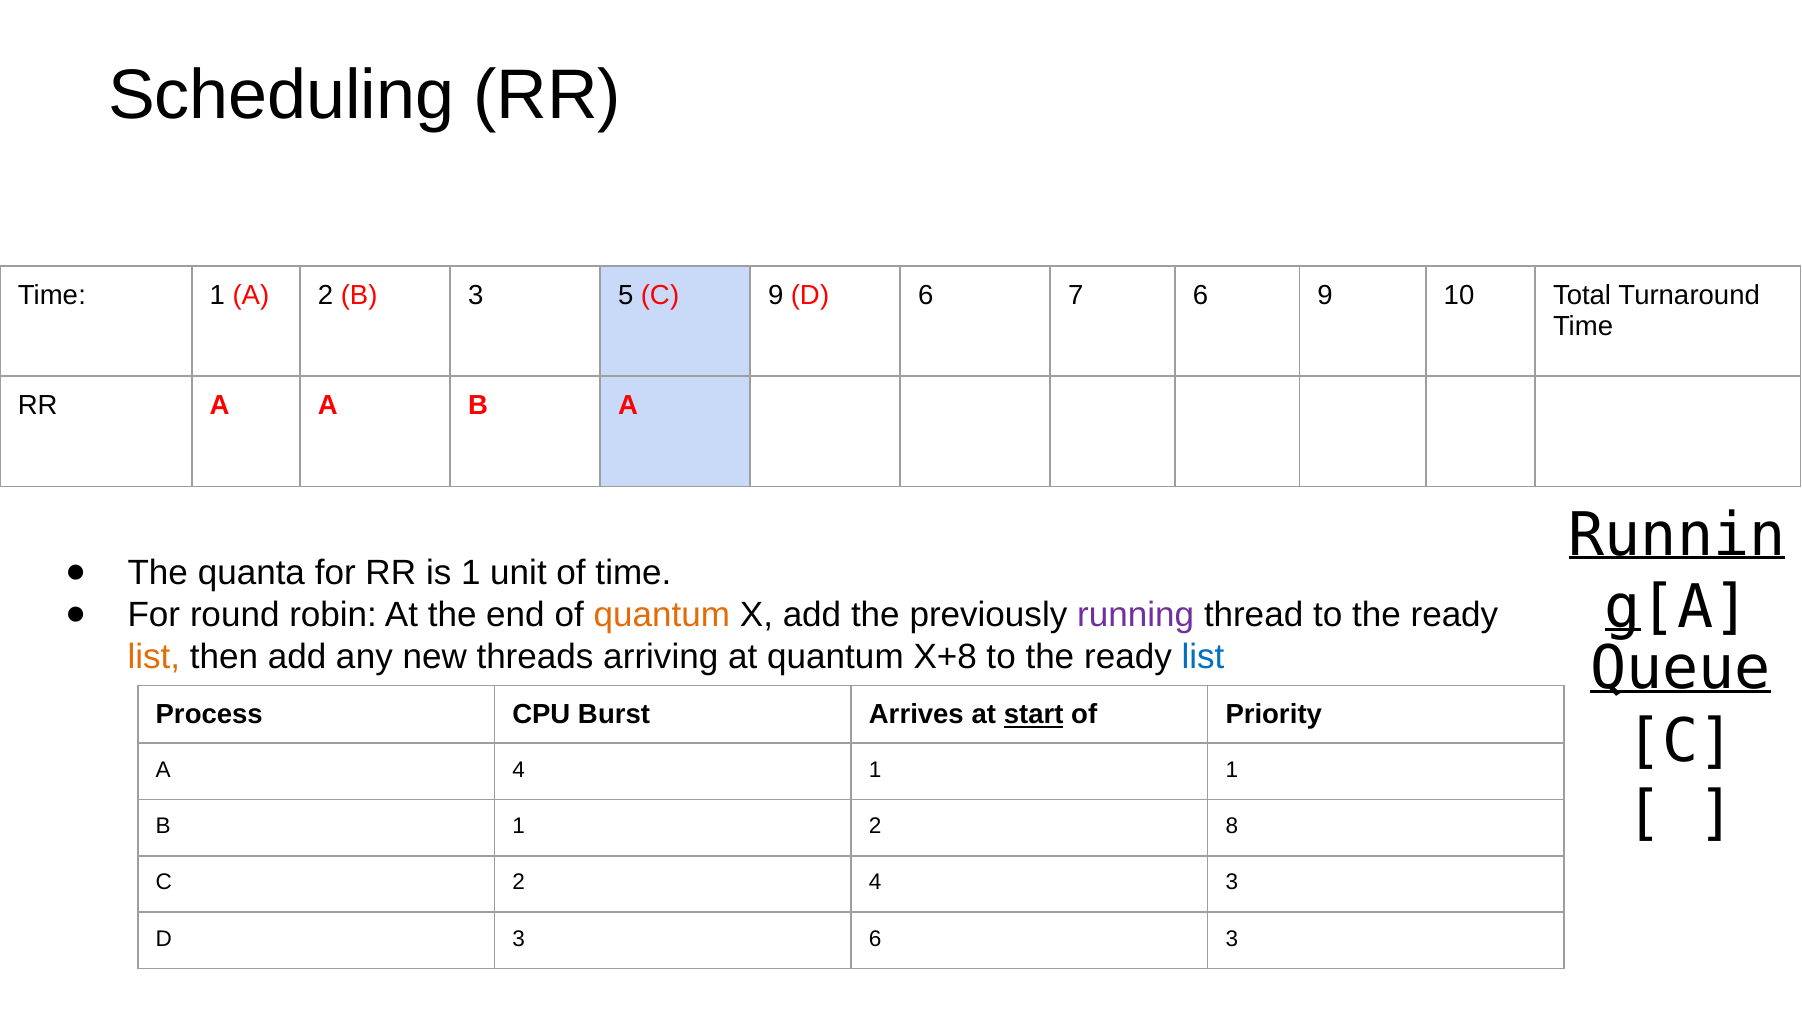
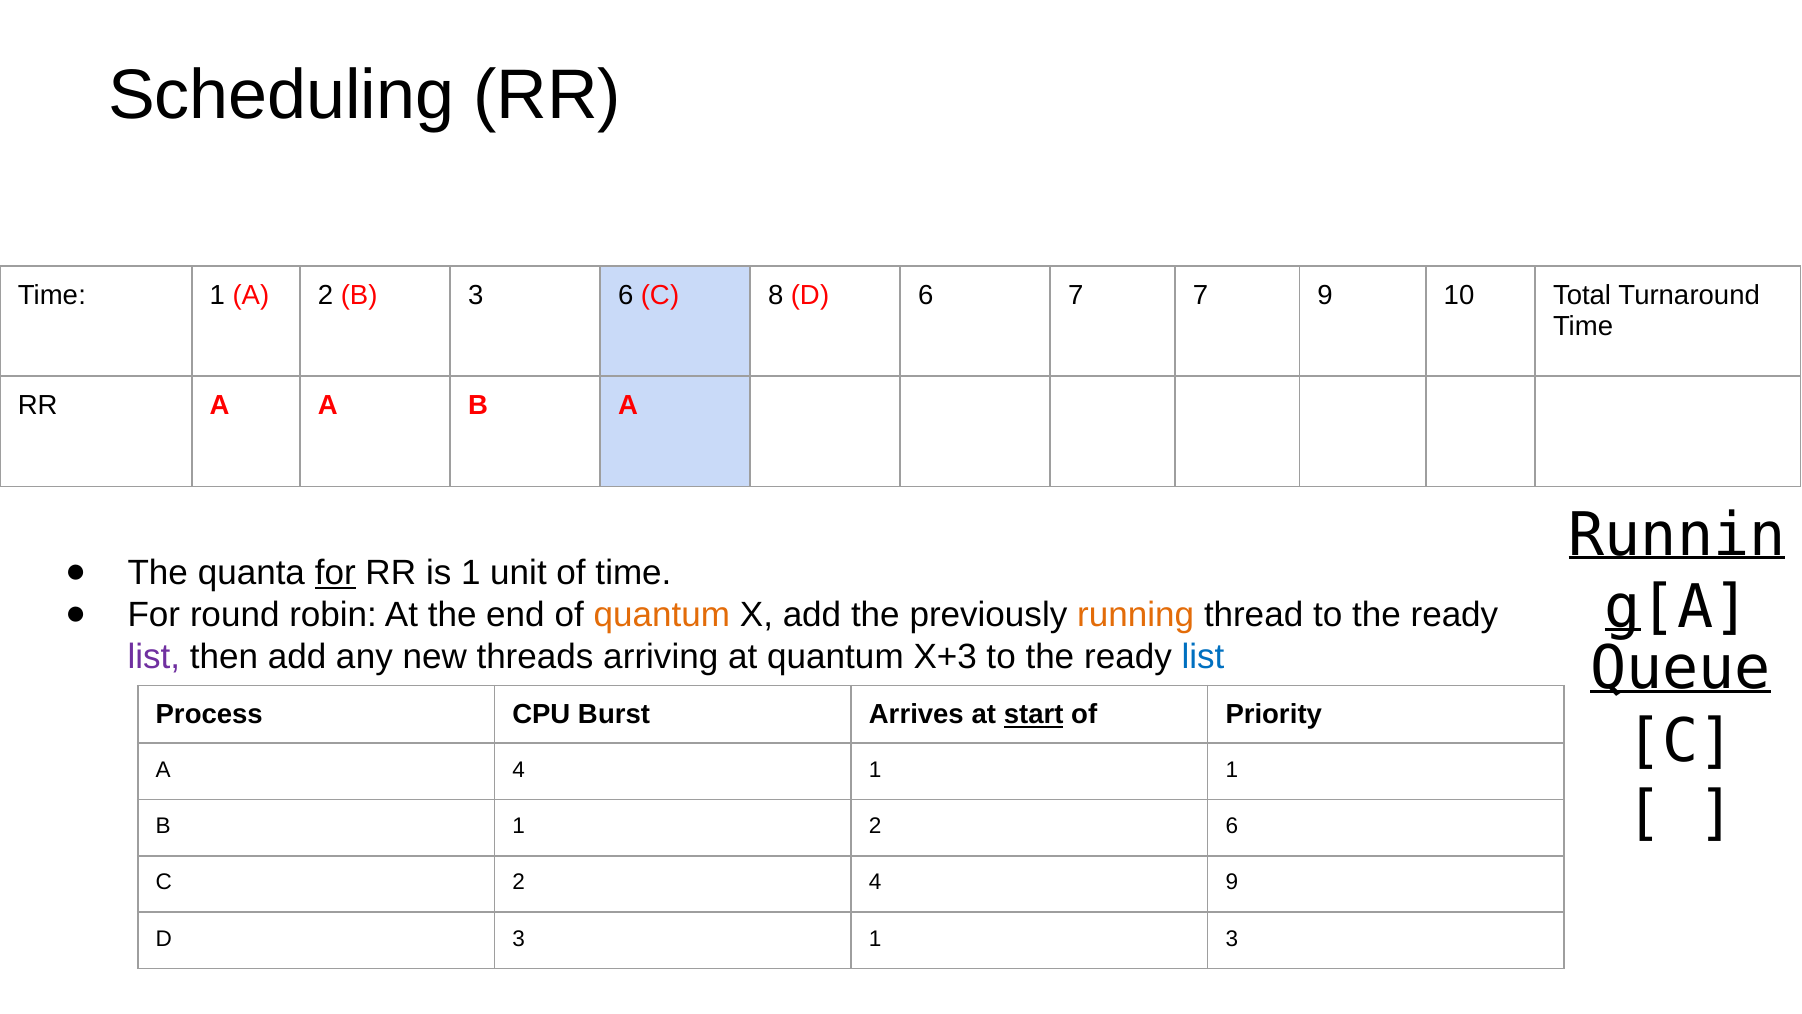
3 5: 5 -> 6 (626, 295)
C 9: 9 -> 8 (776, 295)
7 6: 6 -> 7 (1200, 295)
for underline: none -> present (335, 572)
running colour: purple -> orange (1136, 615)
list colour: orange -> purple (154, 657)
X+8: X+8 -> X+3 (945, 657)
2 8: 8 -> 6 (1232, 826)
4 3: 3 -> 9 (1232, 882)
3 6: 6 -> 1 (875, 938)
